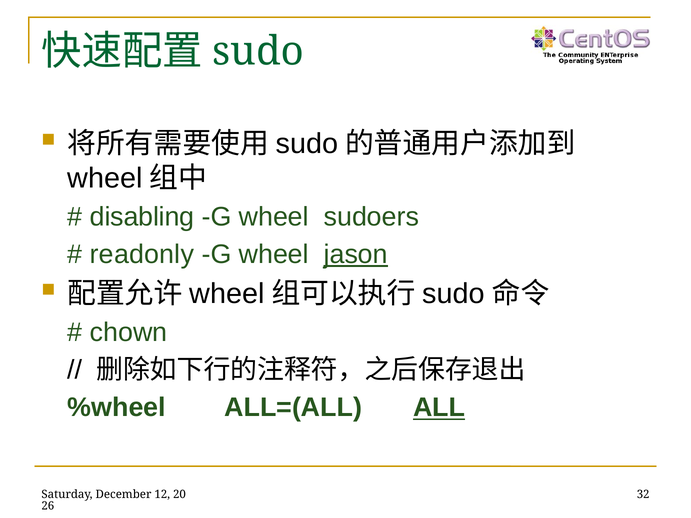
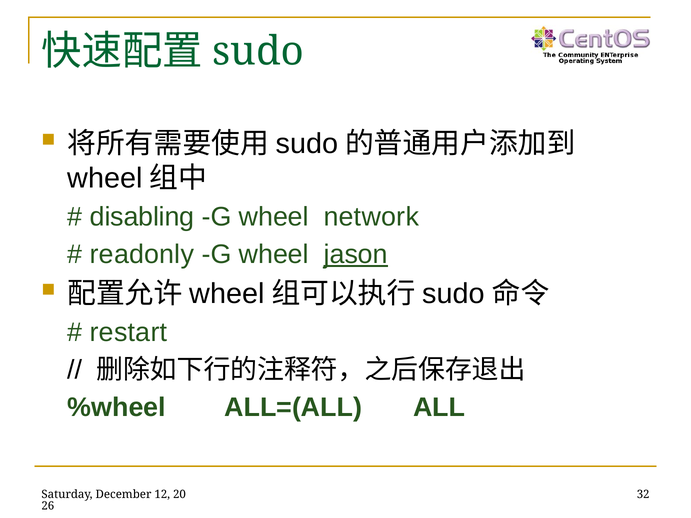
sudoers: sudoers -> network (371, 217)
chown: chown -> restart (128, 332)
ALL underline: present -> none (439, 408)
